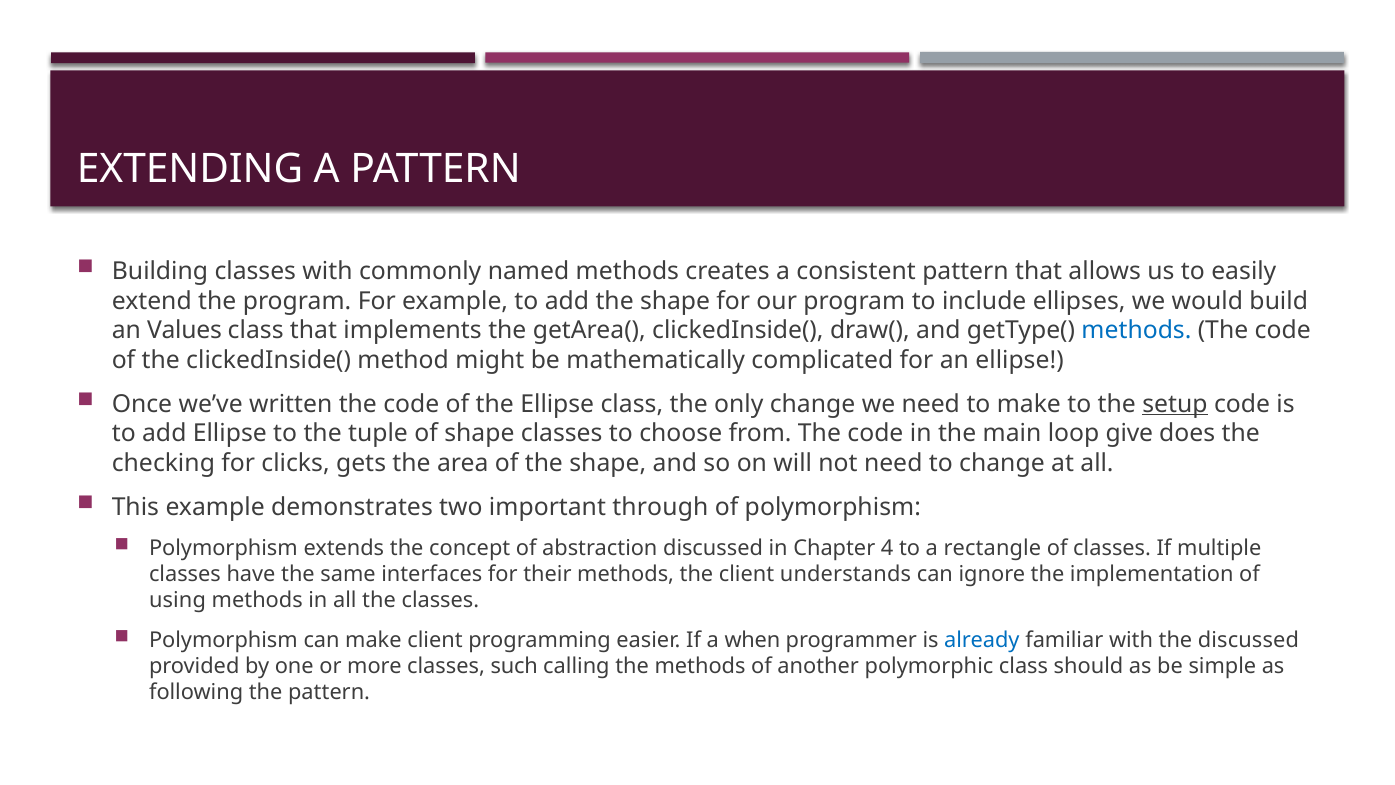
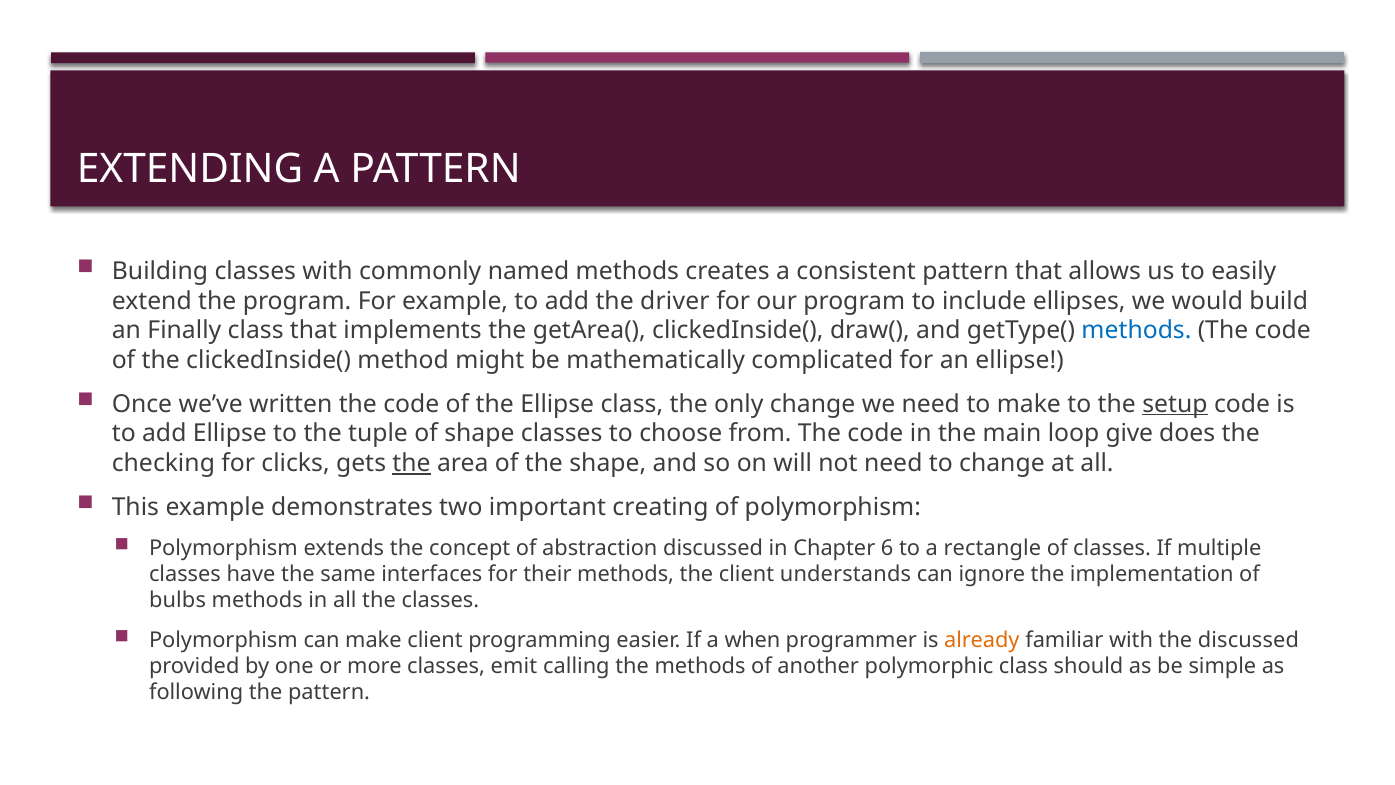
add the shape: shape -> driver (675, 301)
Values: Values -> Finally (184, 331)
the underline: none -> present (412, 463)
through: through -> creating (660, 507)
4: 4 -> 6 (887, 548)
using: using -> bulbs (177, 600)
already colour: blue -> orange (982, 640)
such: such -> emit (514, 666)
